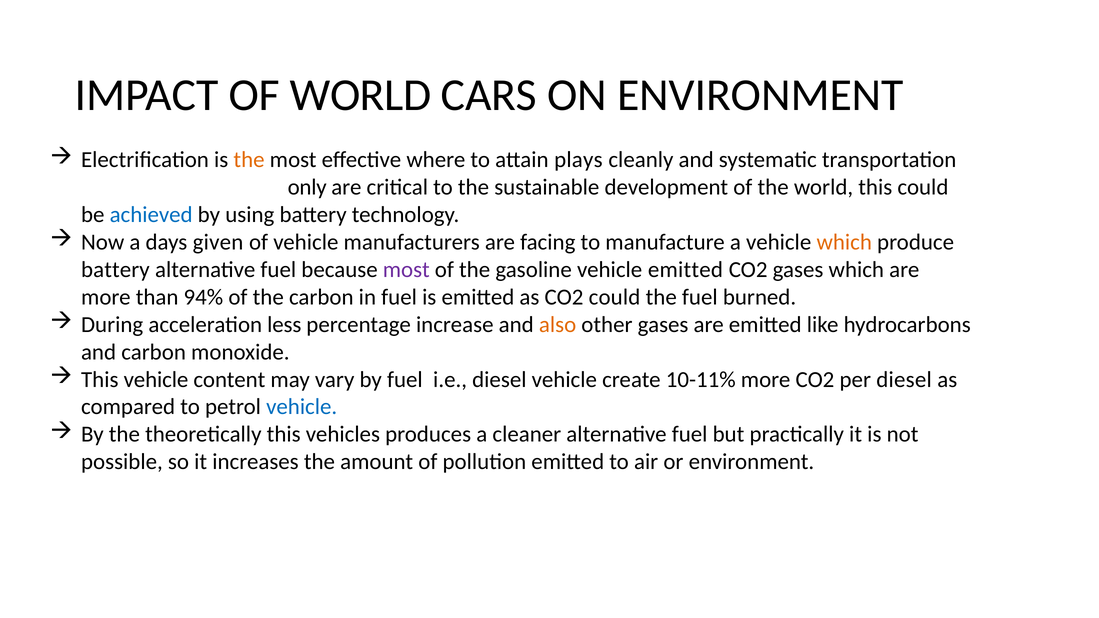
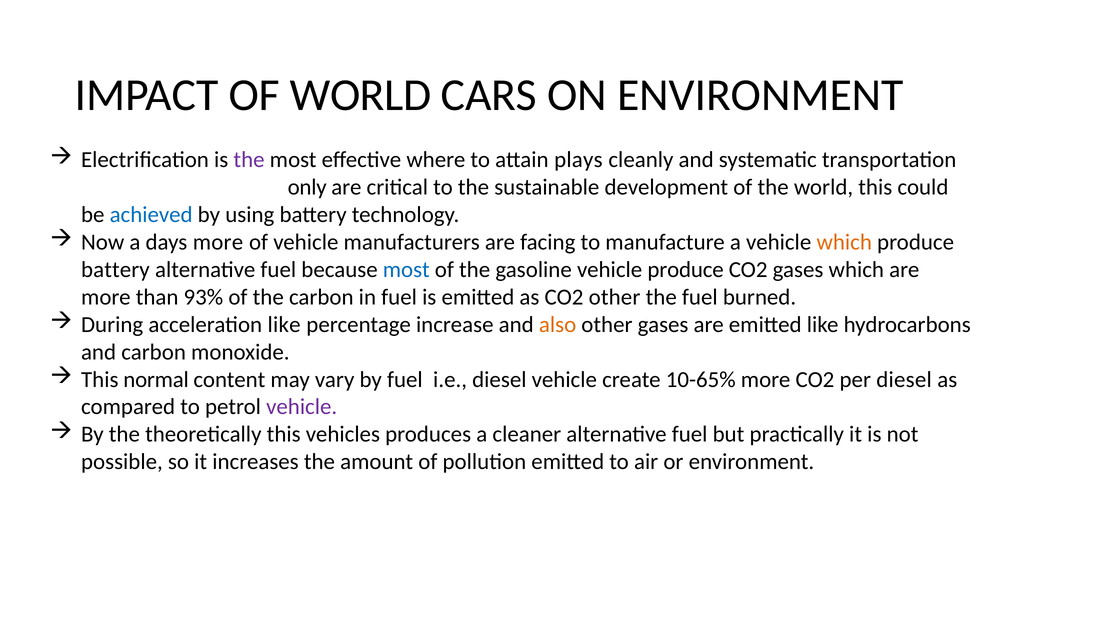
the colour: orange -> purple (249, 160)
days given: given -> more (218, 242)
most colour: purple -> blue (406, 270)
vehicle emitted: emitted -> produce (686, 270)
94%: 94% -> 93% (203, 297)
CO2 could: could -> other (615, 297)
acceleration less: less -> like (284, 325)
This vehicle: vehicle -> normal (156, 380)
10-11%: 10-11% -> 10-65% (701, 380)
vehicle colour: blue -> purple (302, 407)
